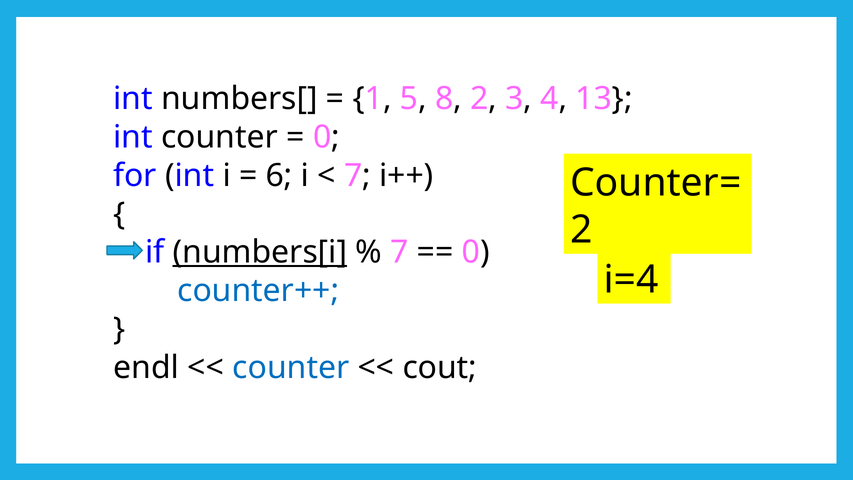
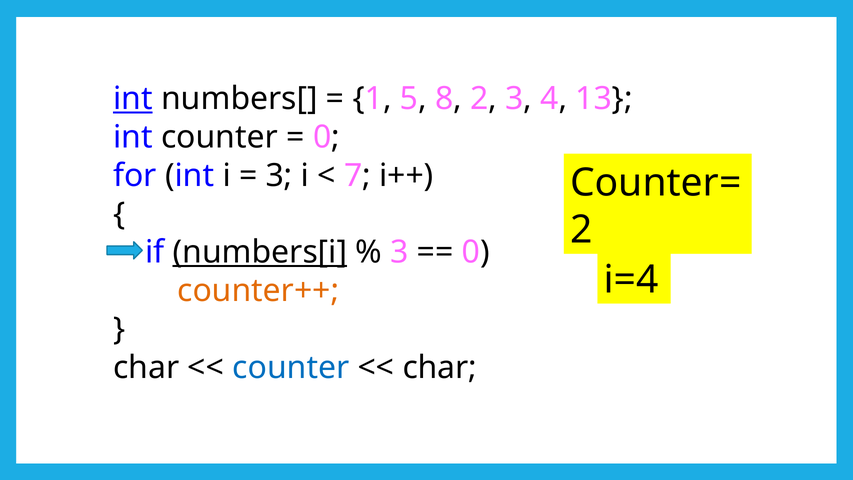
int underline: none -> present (133, 99)
6: 6 -> 3 (279, 176)
7: 7 -> 3 (400, 252)
counter++ colour: blue -> orange (258, 291)
endl: endl -> char (146, 367)
cout: cout -> char (440, 367)
